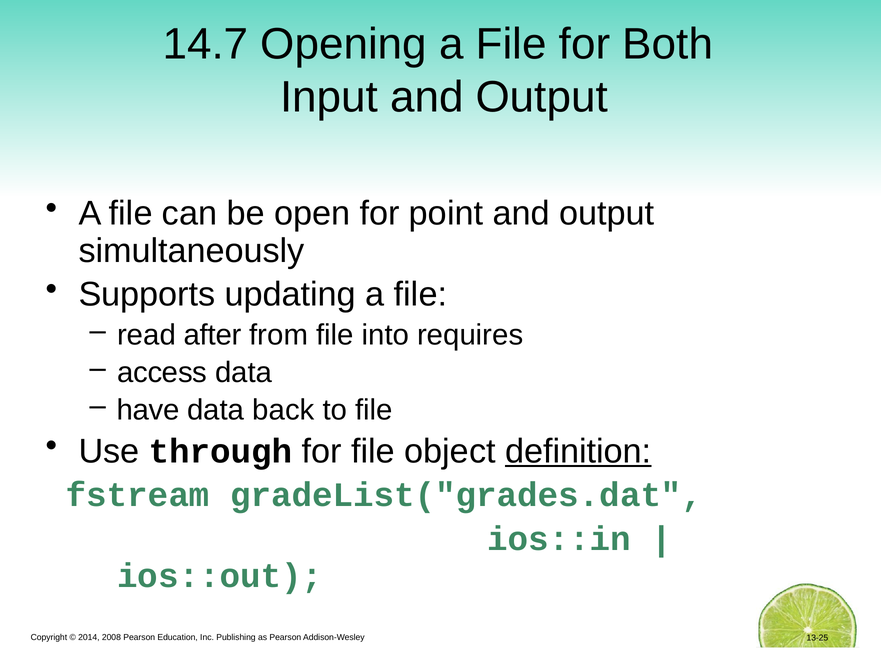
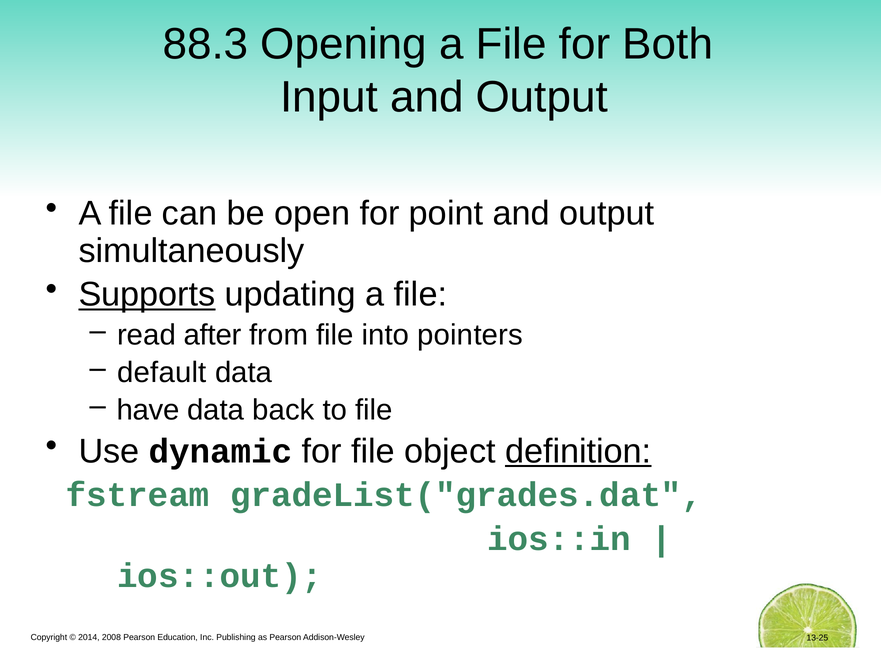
14.7: 14.7 -> 88.3 (205, 44)
Supports underline: none -> present (147, 294)
requires: requires -> pointers (470, 335)
access: access -> default (162, 372)
through: through -> dynamic (221, 451)
